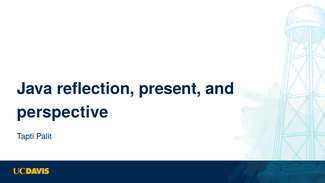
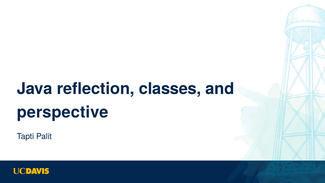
present: present -> classes (170, 89)
